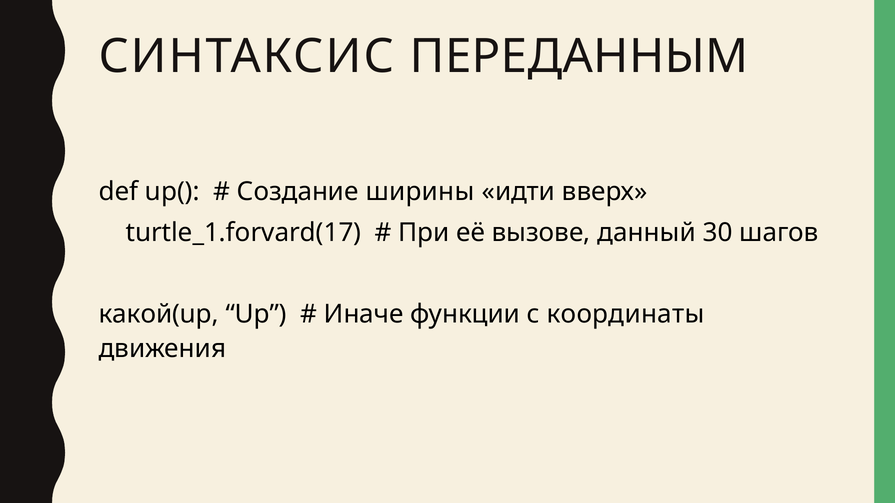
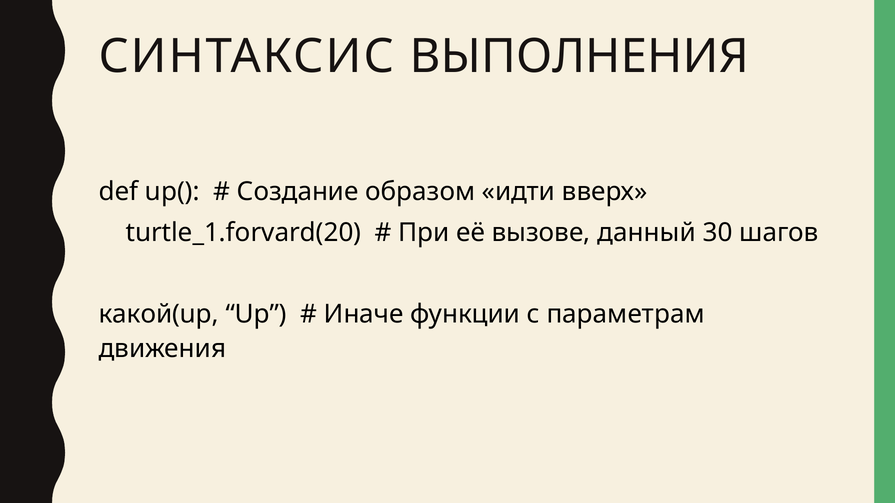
ПЕРЕДАННЫМ: ПЕРЕДАННЫМ -> ВЫПОЛНЕНИЯ (579, 57)
ширины: ширины -> образом (420, 192)
turtle_1.forvard(17: turtle_1.forvard(17 -> turtle_1.forvard(20 (243, 233)
координаты: координаты -> параметрам (626, 314)
